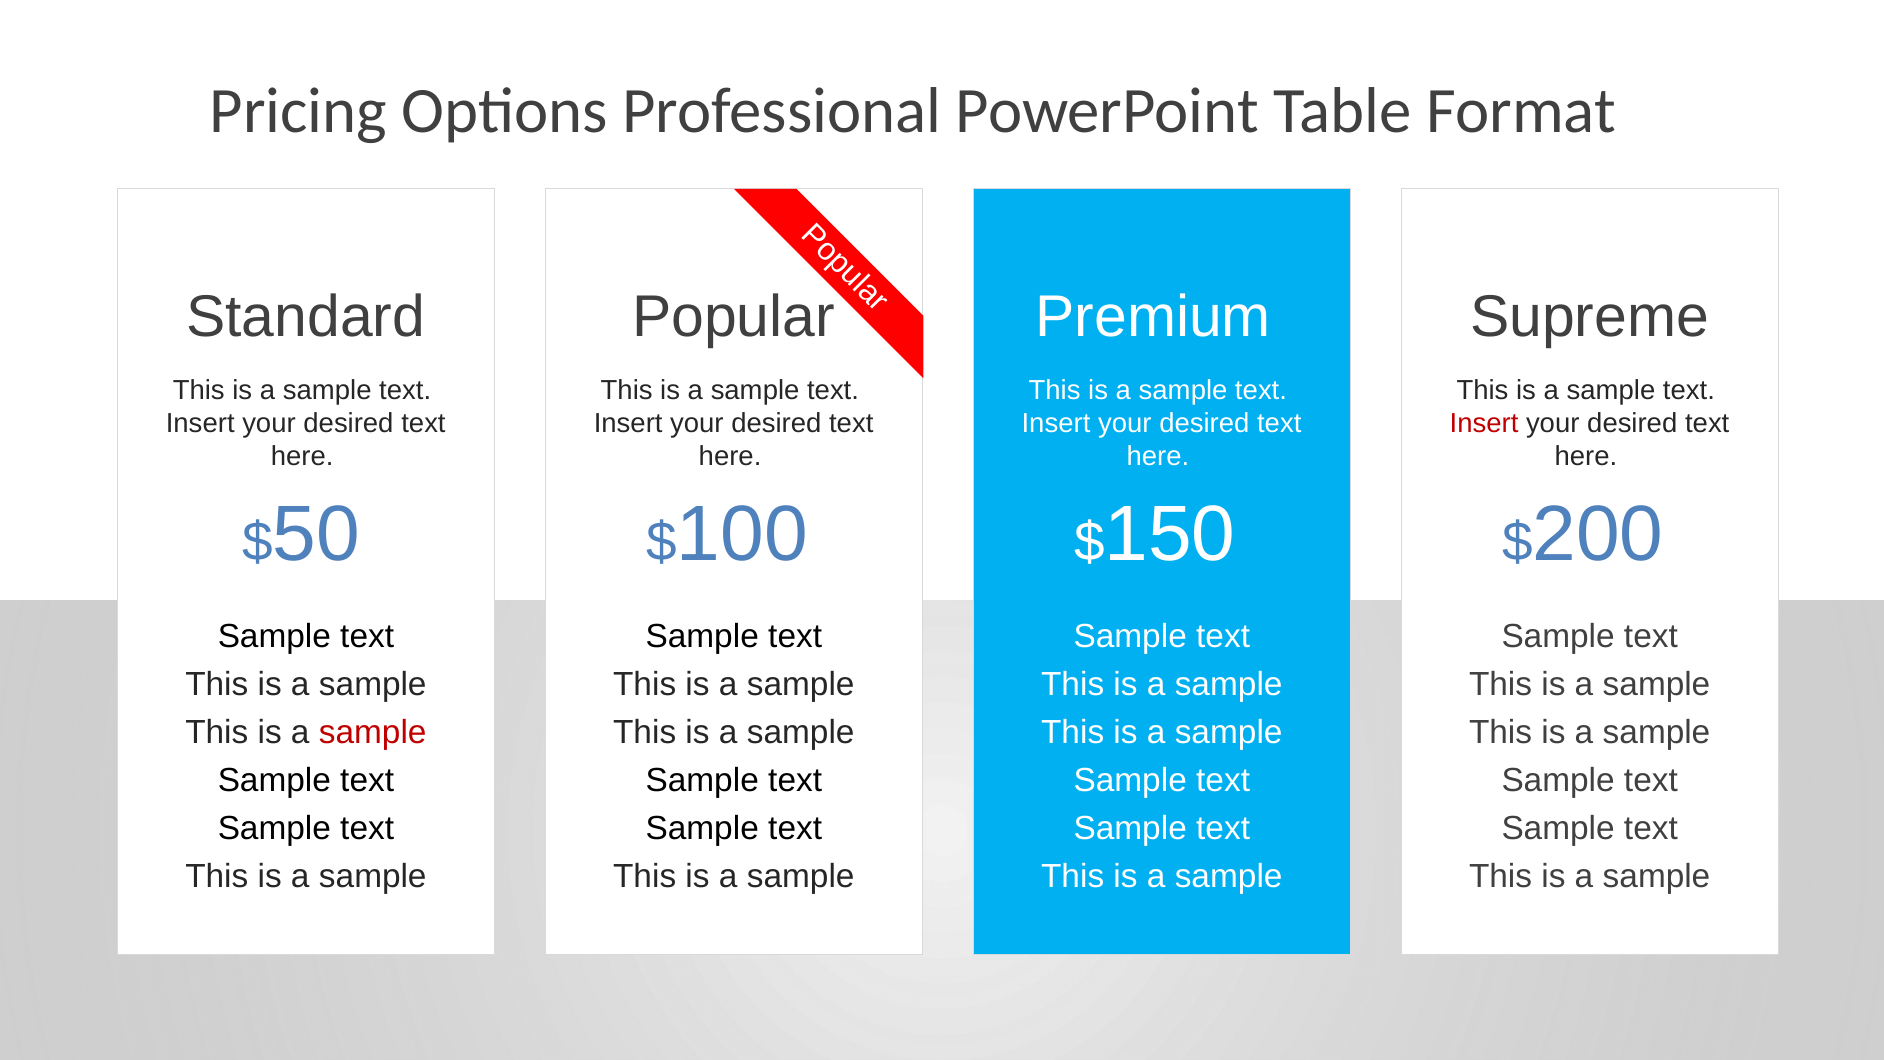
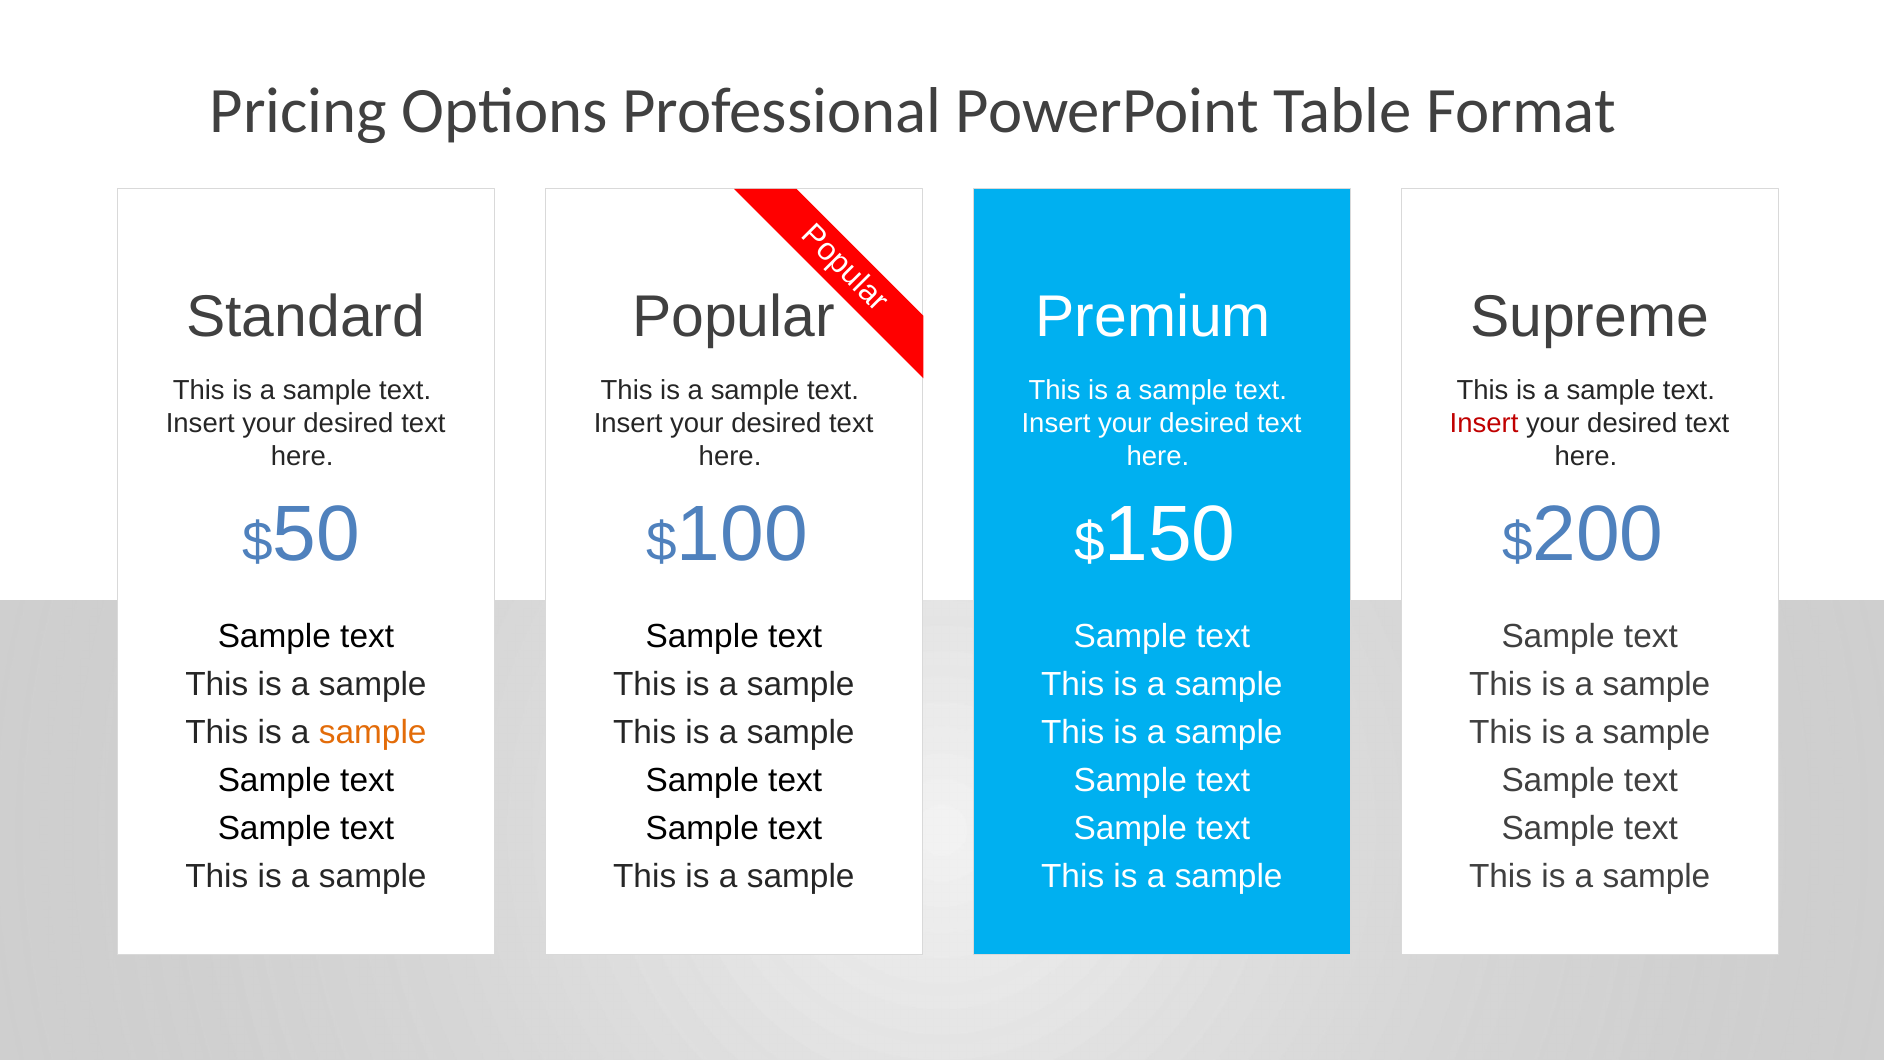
sample colour: red -> orange (373, 732)
